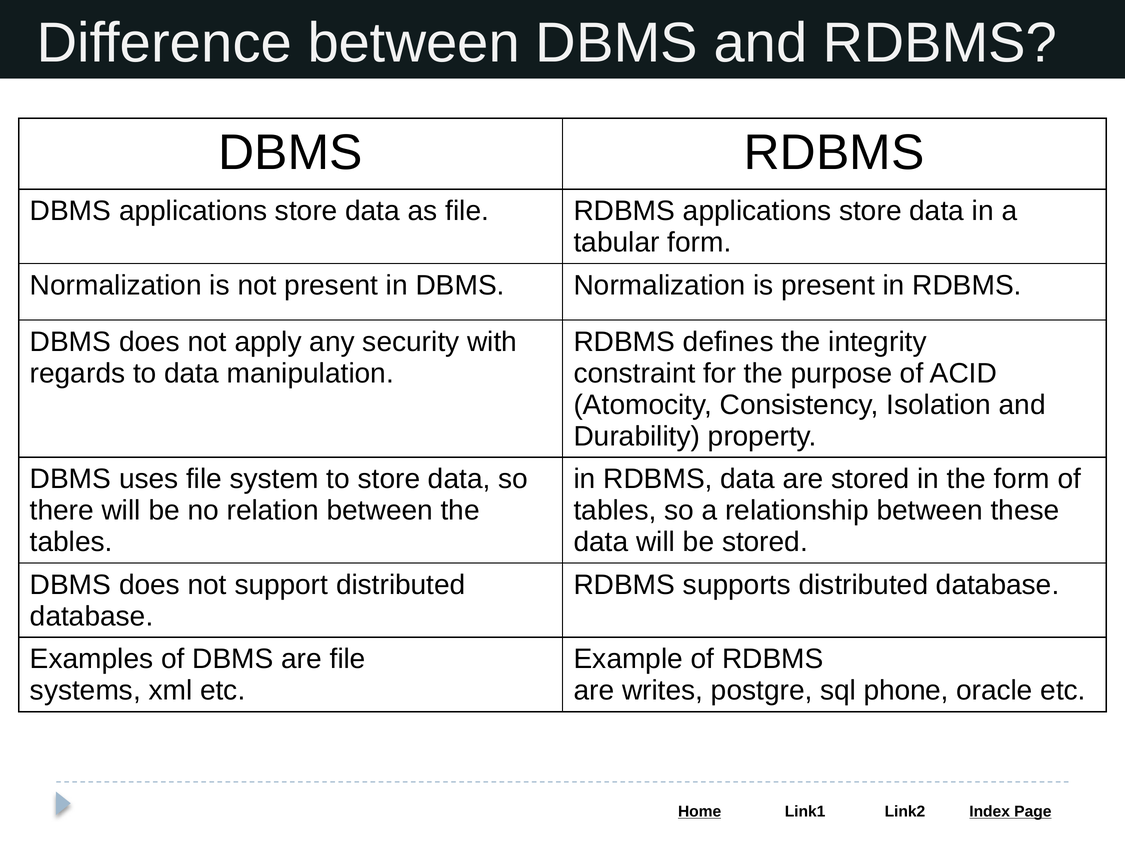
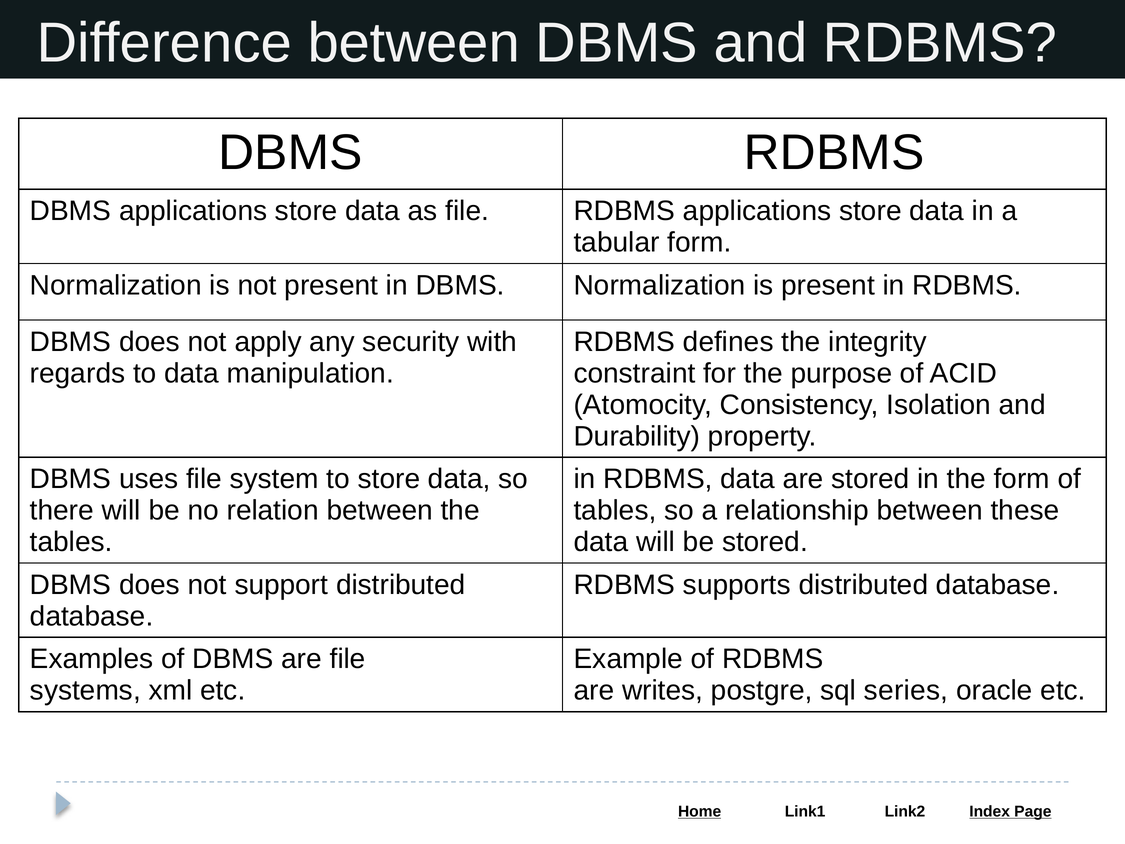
phone: phone -> series (906, 690)
